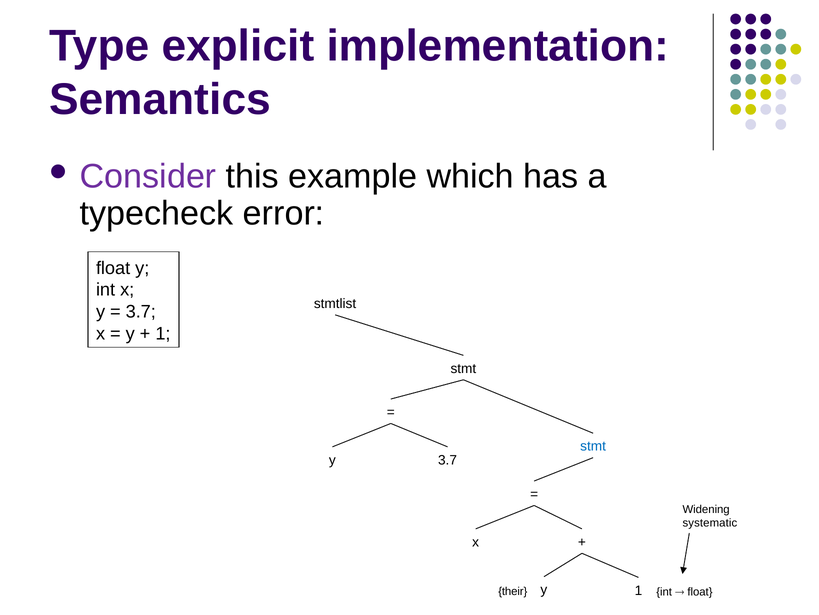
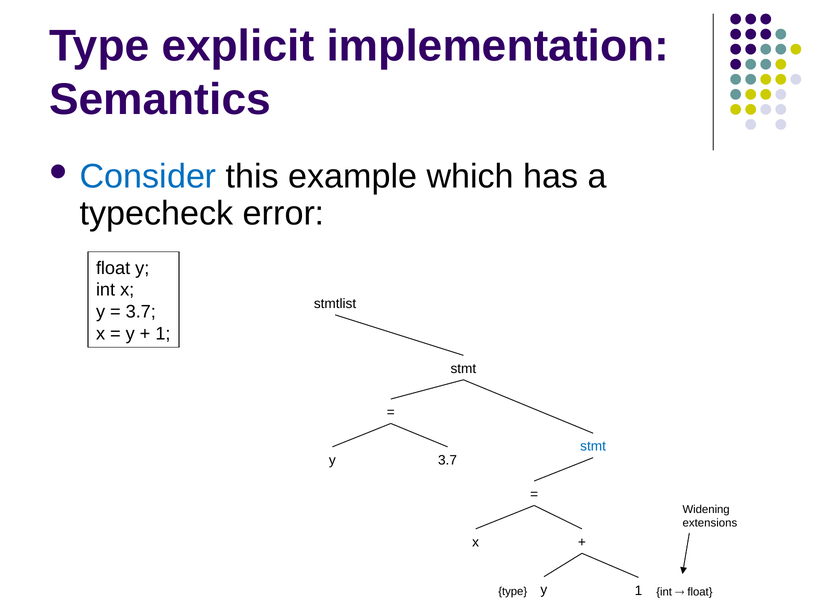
Consider colour: purple -> blue (148, 176)
systematic: systematic -> extensions (710, 522)
their: their -> type (513, 591)
